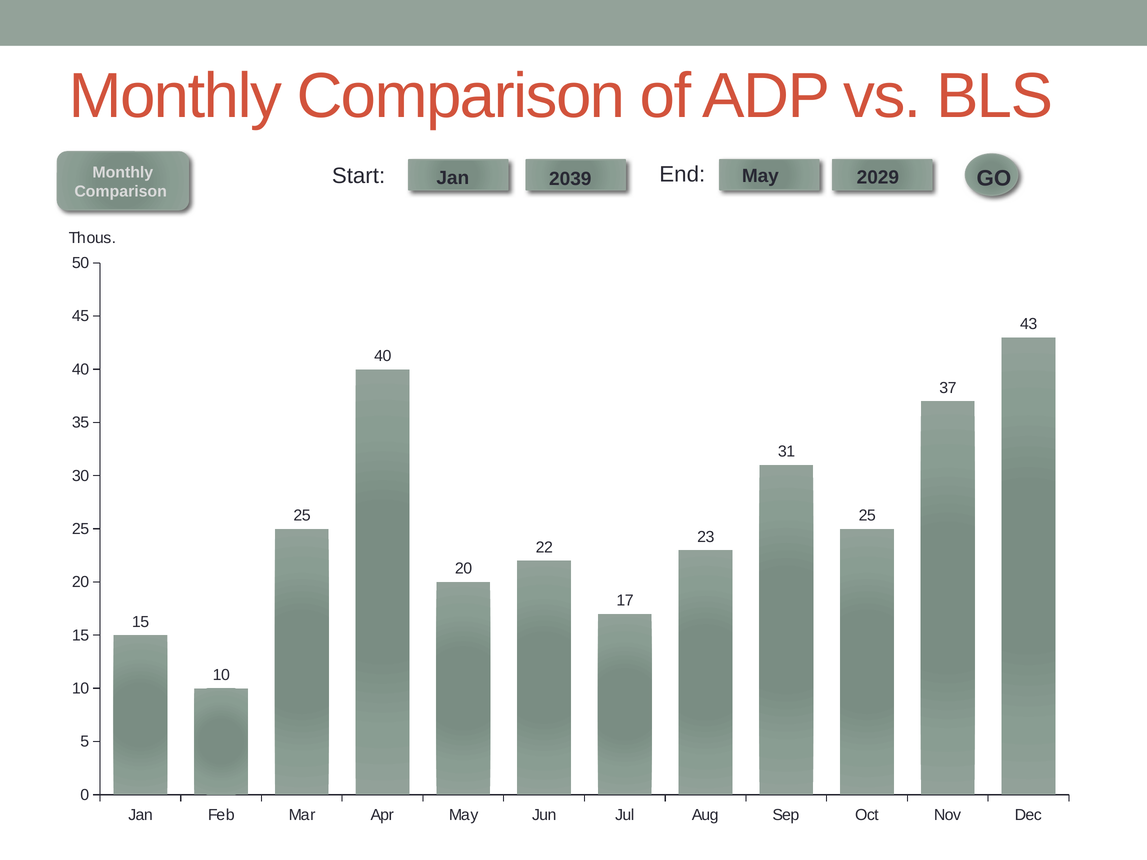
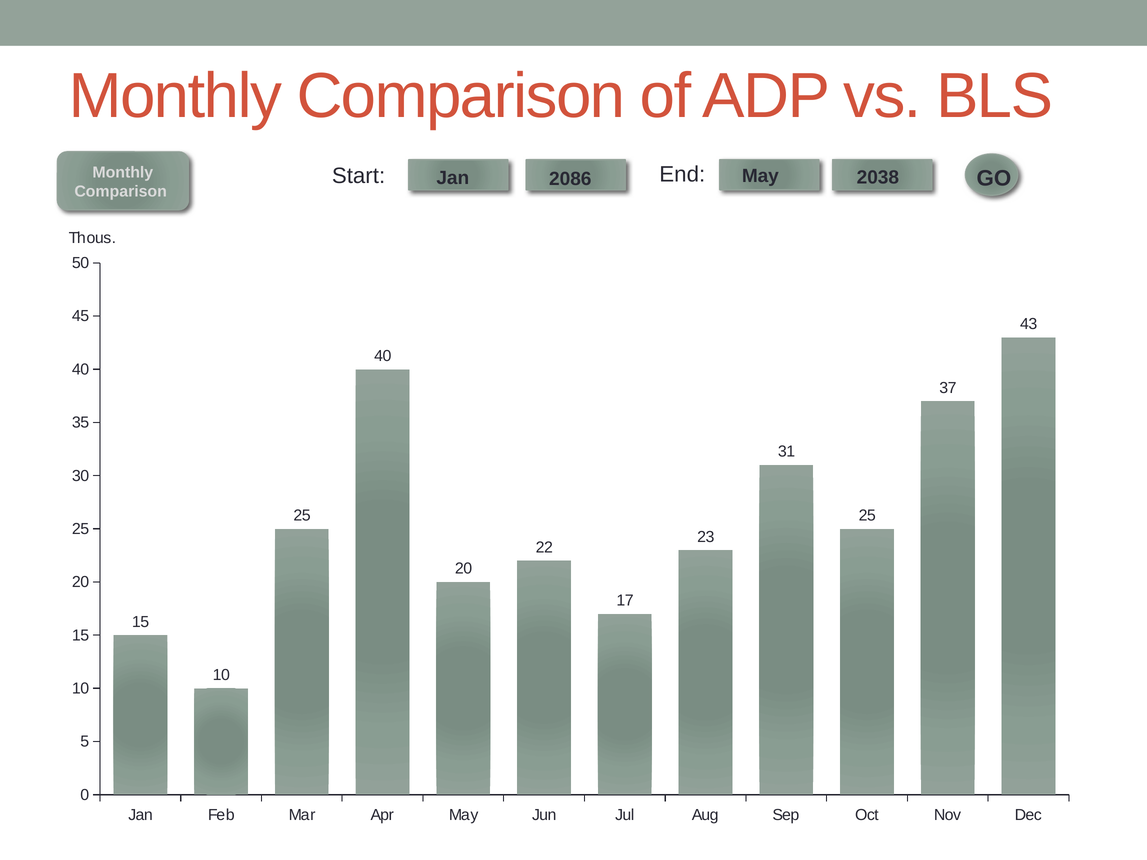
2039: 2039 -> 2086 (570, 179)
2029: 2029 -> 2038 (878, 178)
